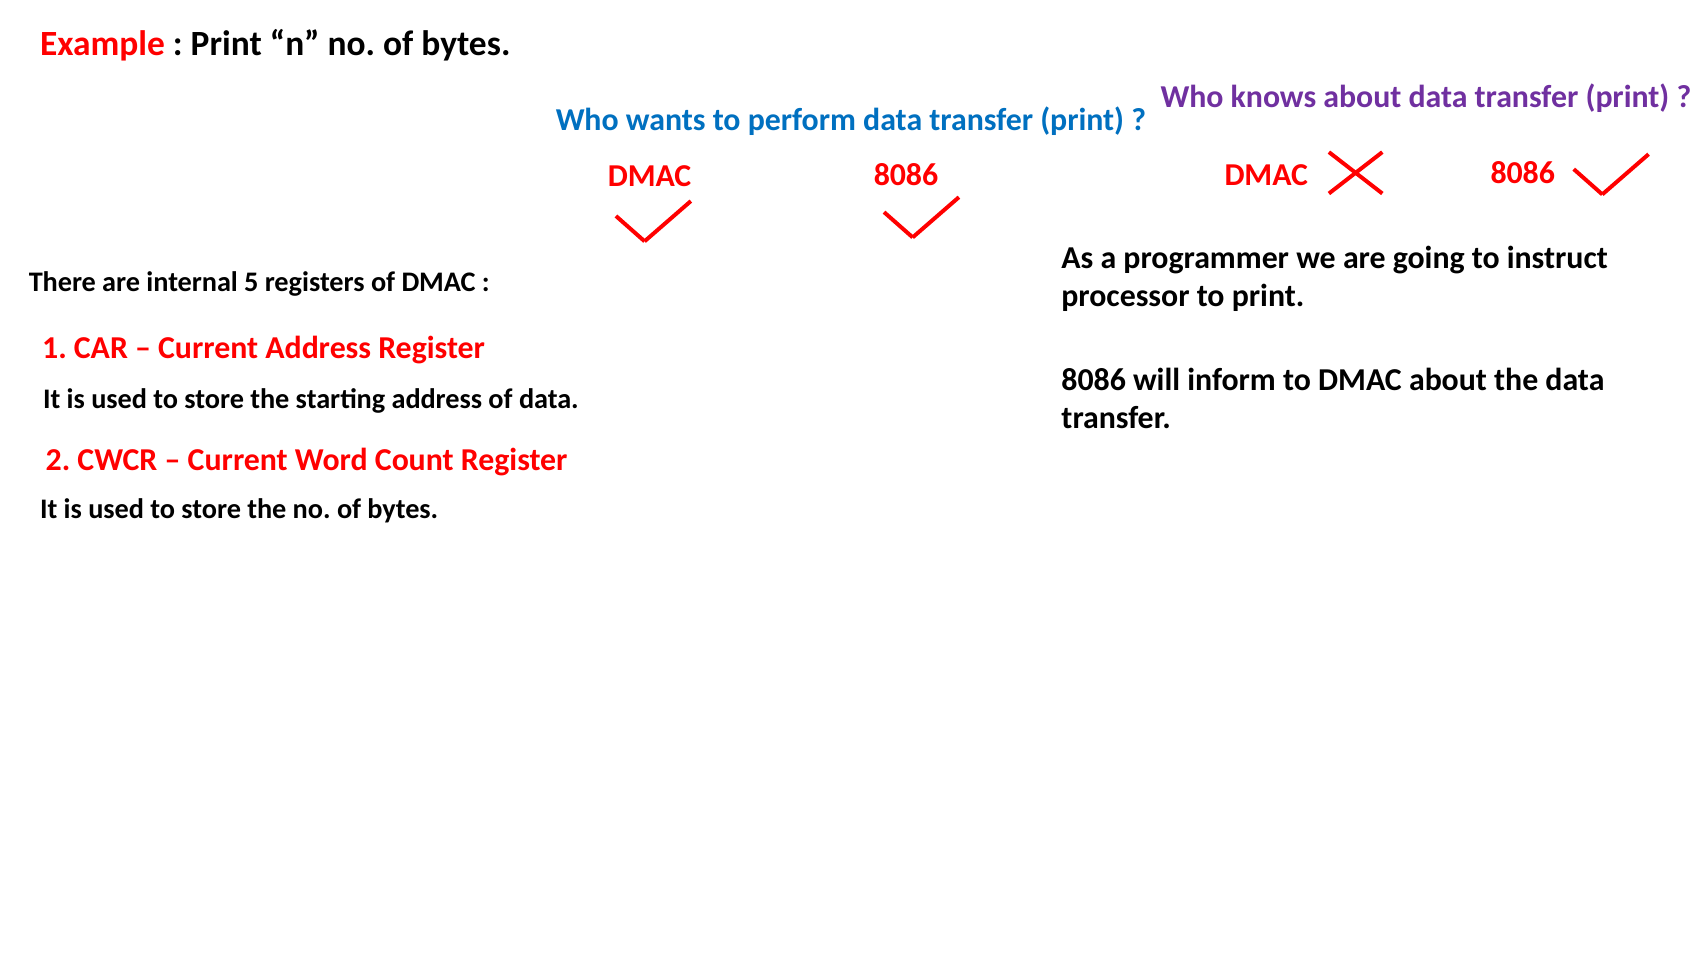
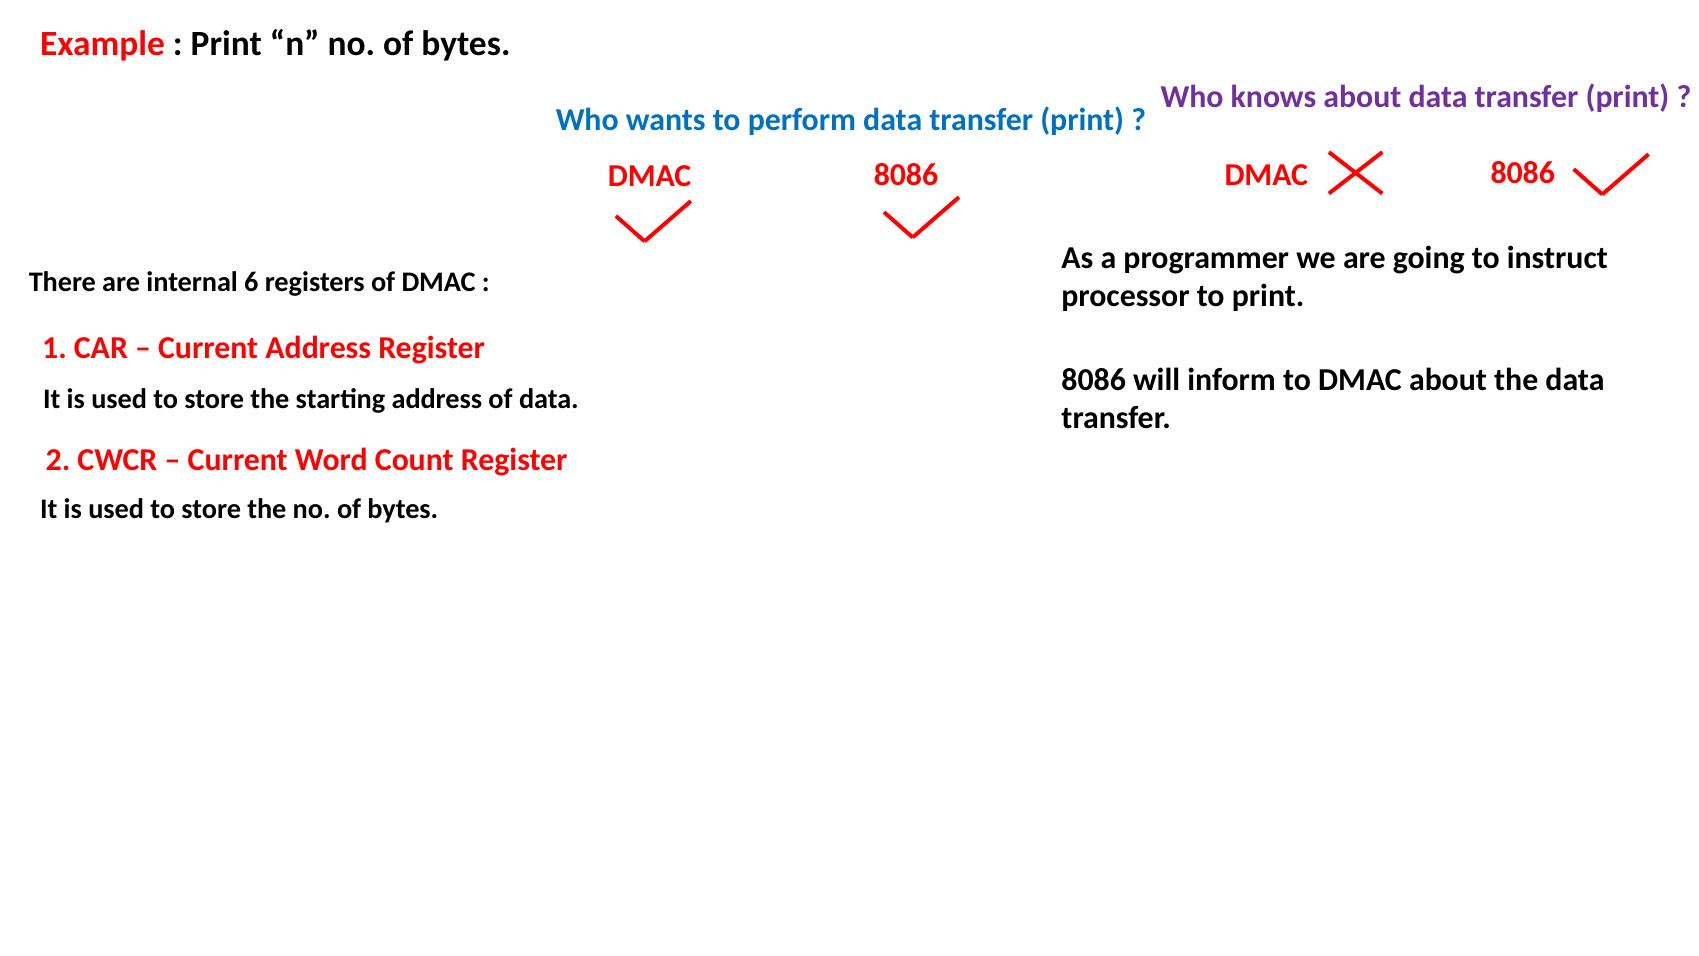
5: 5 -> 6 (251, 282)
